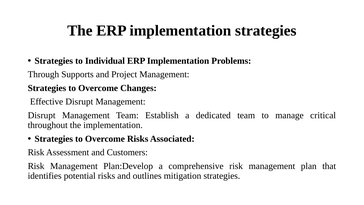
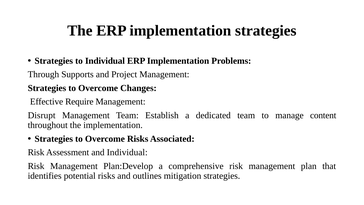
Effective Disrupt: Disrupt -> Require (79, 102)
critical: critical -> content (323, 115)
and Customers: Customers -> Individual (127, 152)
